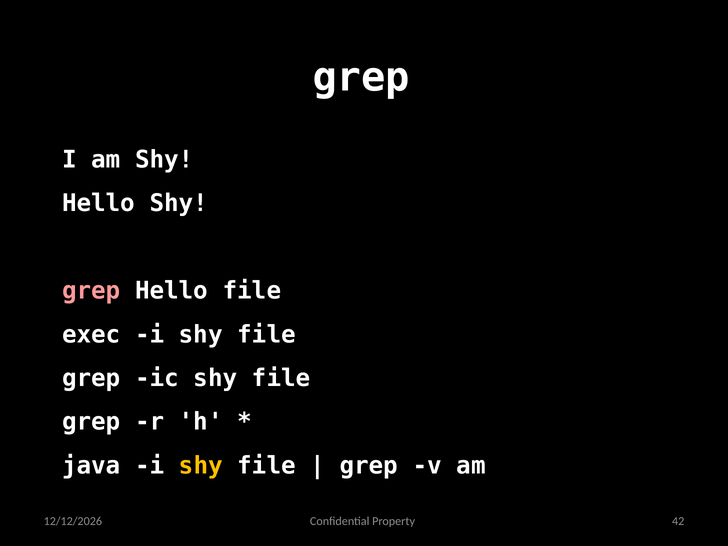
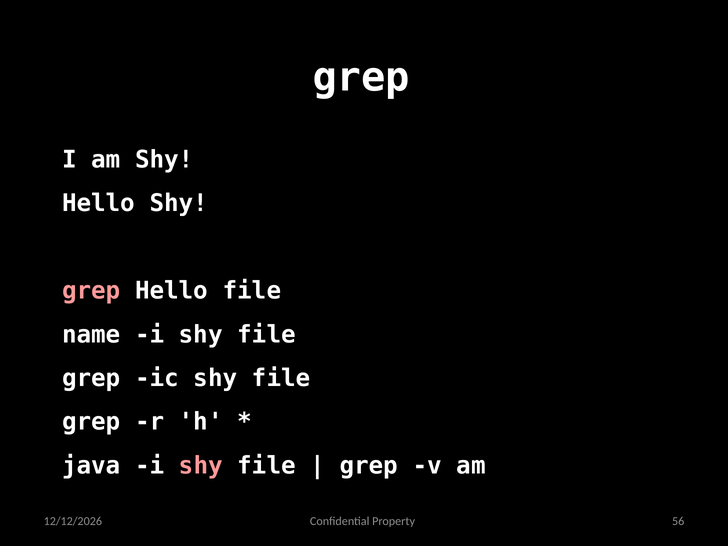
exec: exec -> name (91, 334)
shy colour: yellow -> pink (201, 466)
42: 42 -> 56 (678, 521)
